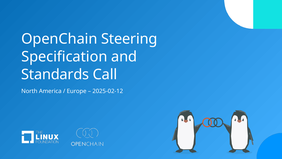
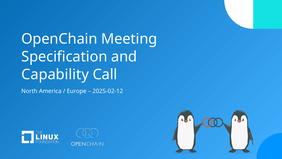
Steering: Steering -> Meeting (129, 39)
Standards: Standards -> Capability (55, 74)
